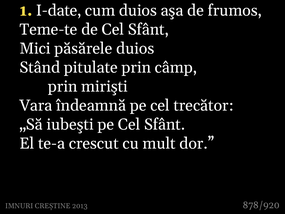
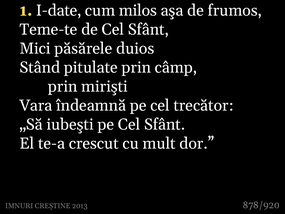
cum duios: duios -> milos (138, 10)
